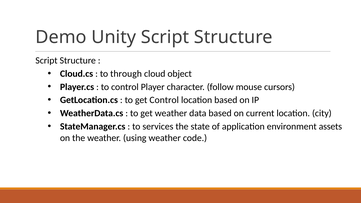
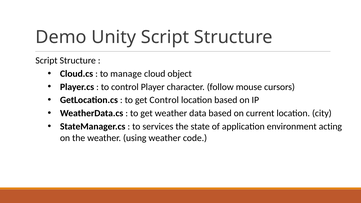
through: through -> manage (126, 74)
assets: assets -> acting (330, 126)
